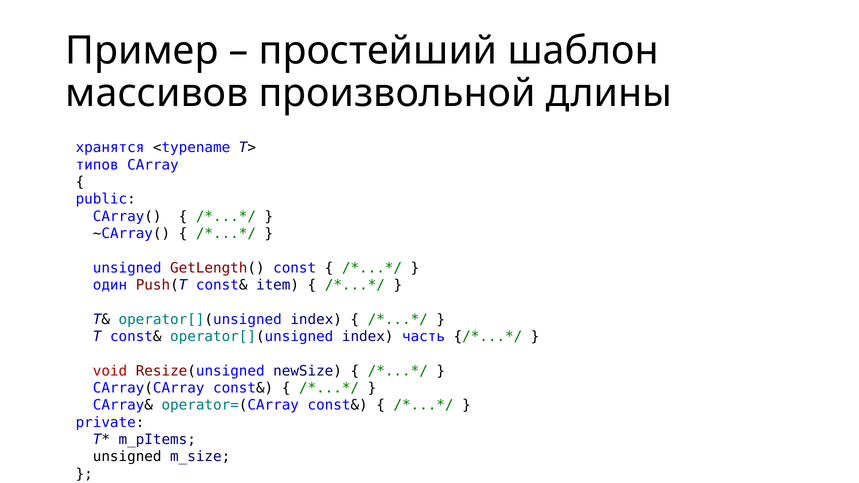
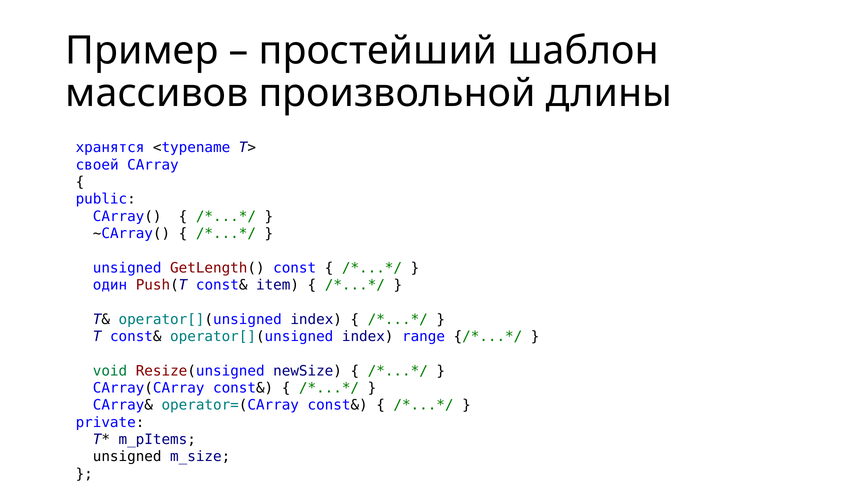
типов: типов -> своей (97, 165)
часть: часть -> range (424, 337)
void colour: red -> green (110, 371)
